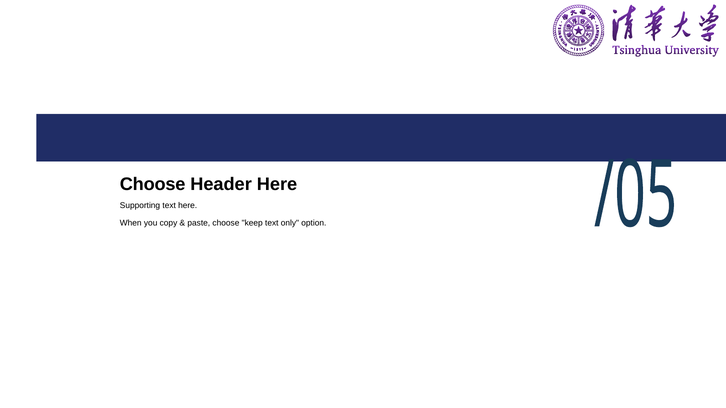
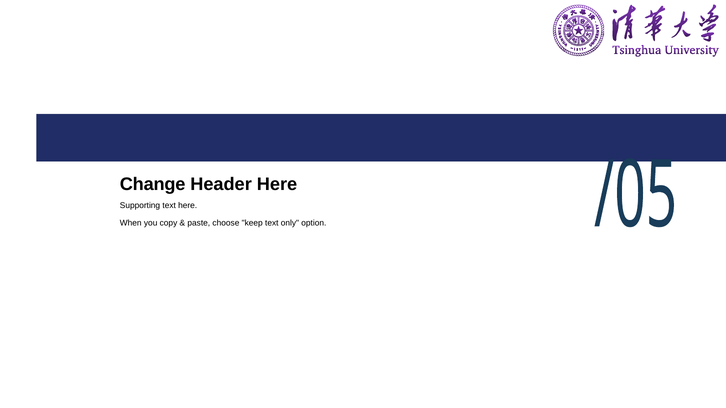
Choose: Choose -> Change (153, 185)
